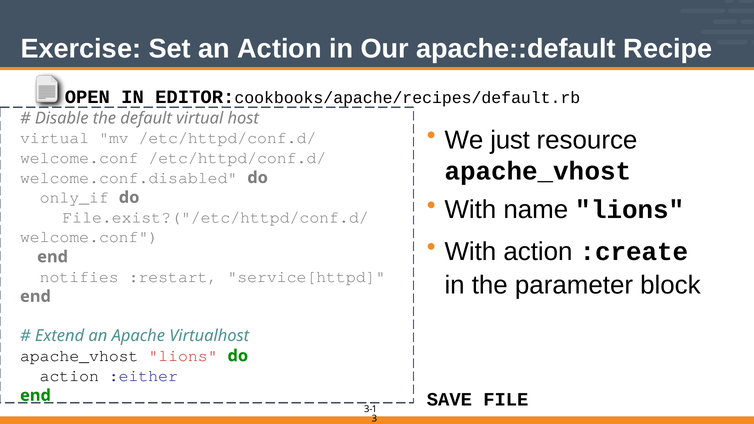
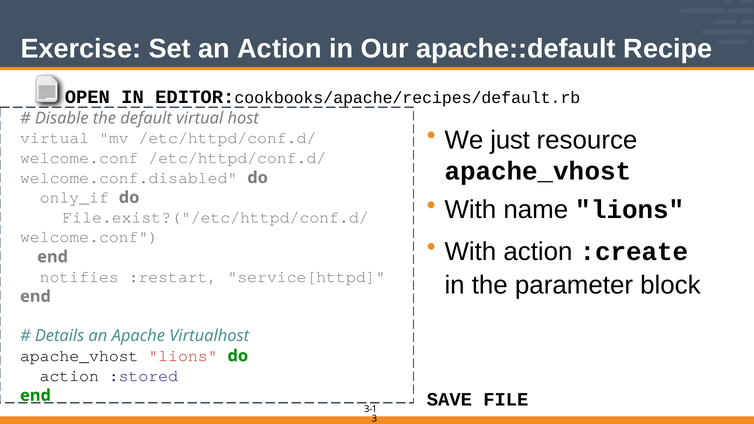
Extend: Extend -> Details (60, 336)
:either: :either -> :stored (143, 376)
